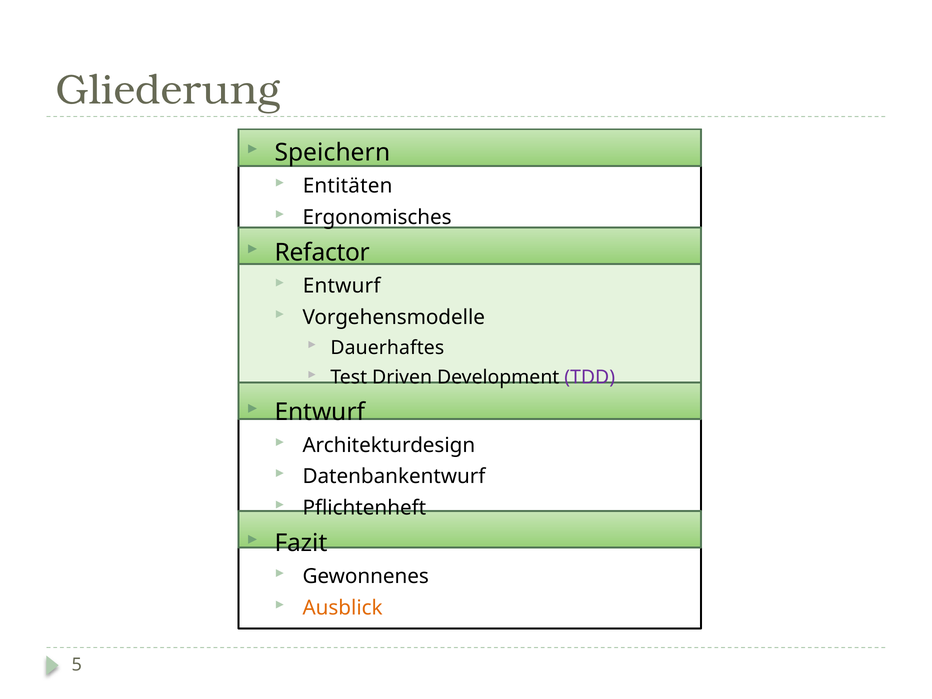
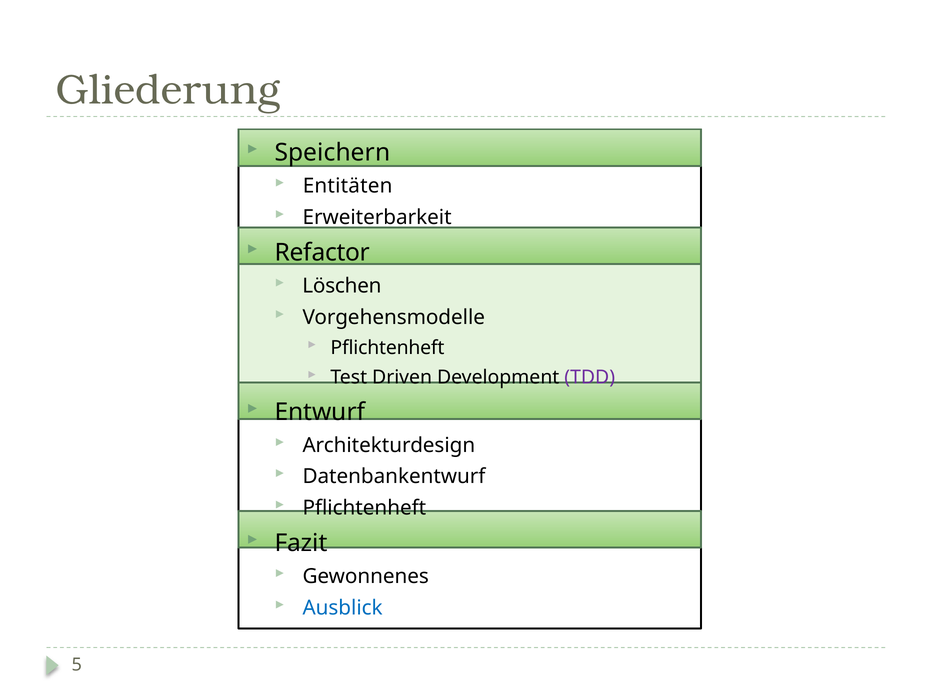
Ergonomisches: Ergonomisches -> Erweiterbarkeit (377, 217)
Entwurf: Entwurf -> Löschen (342, 286)
Dauerhaftes: Dauerhaftes -> Pflichtenheft (387, 348)
Ausblick colour: orange -> blue (343, 608)
